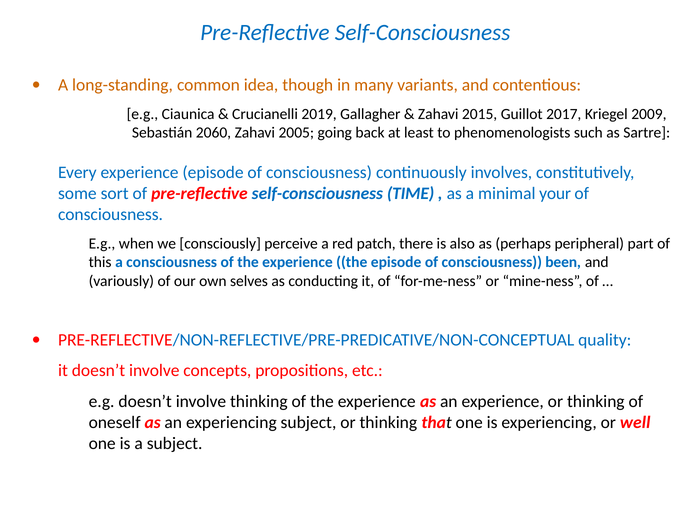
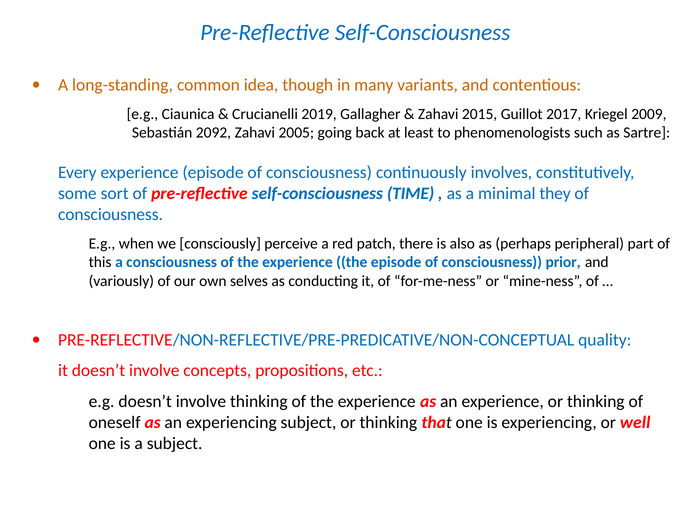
2060: 2060 -> 2092 (213, 133)
your: your -> they (555, 193)
been: been -> prior (563, 262)
